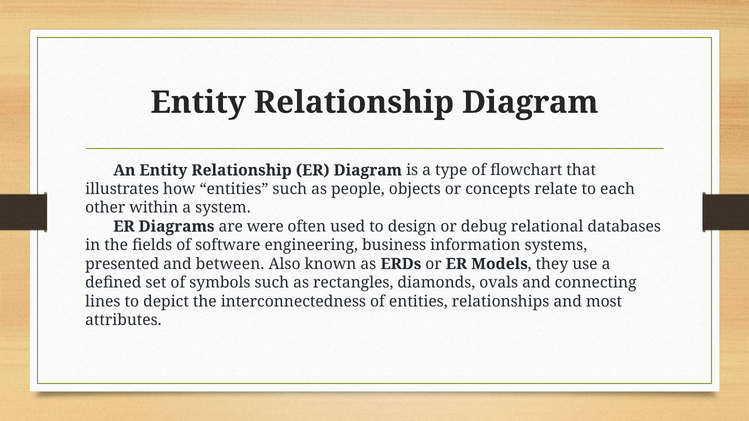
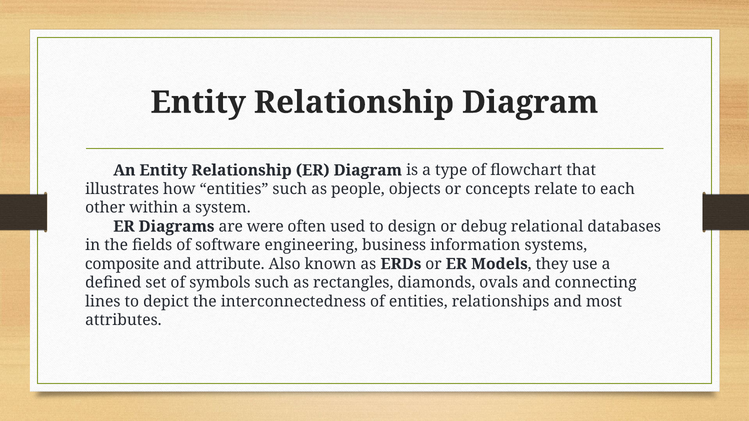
presented: presented -> composite (122, 264)
between: between -> attribute (230, 264)
